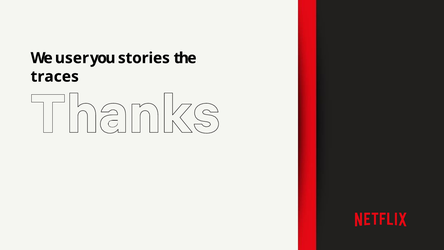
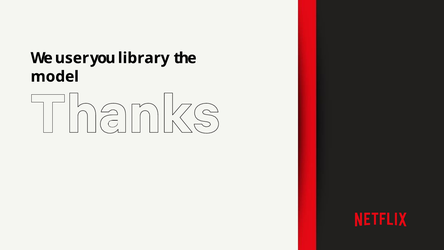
stories: stories -> library (144, 58)
traces: traces -> model (55, 76)
